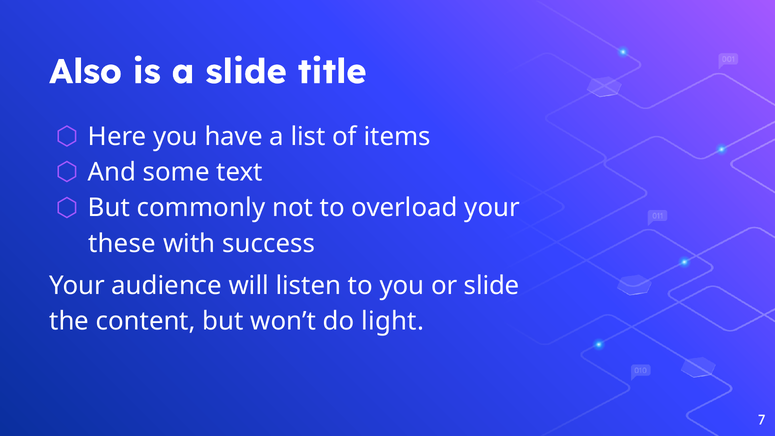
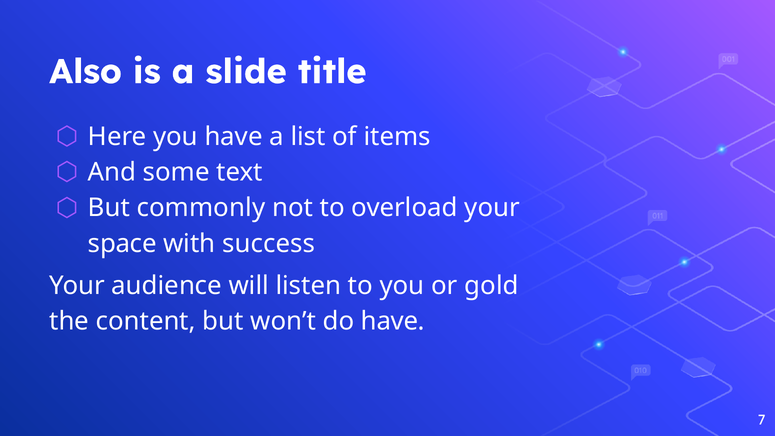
these: these -> space (122, 243)
or slide: slide -> gold (491, 286)
do light: light -> have (393, 321)
